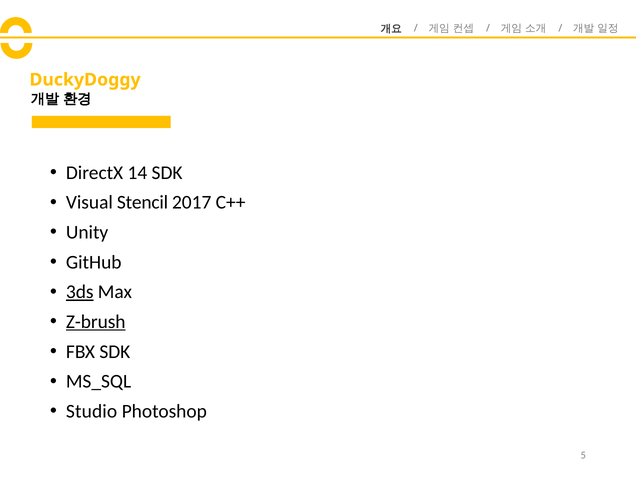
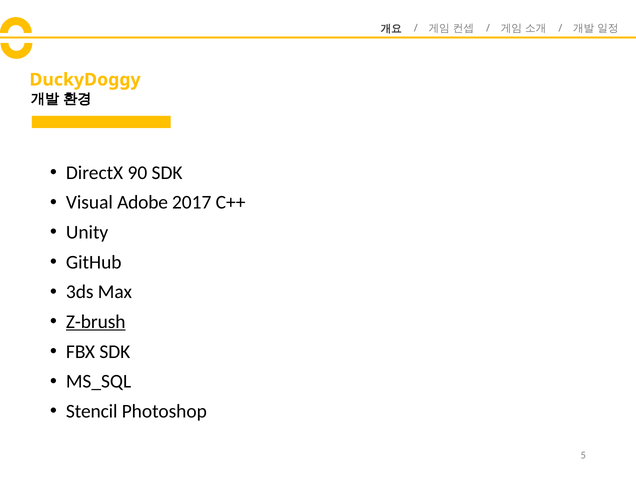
14: 14 -> 90 (137, 173)
Stencil: Stencil -> Adobe (143, 202)
3ds underline: present -> none (80, 292)
Studio: Studio -> Stencil (92, 411)
